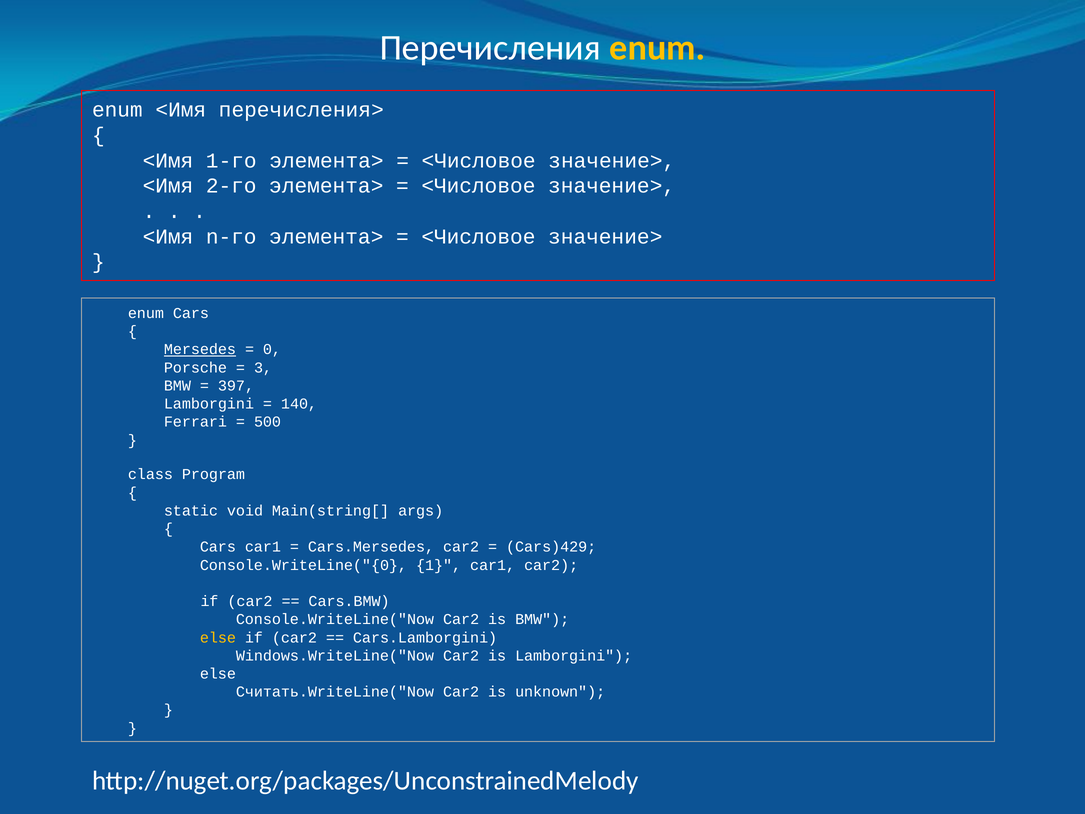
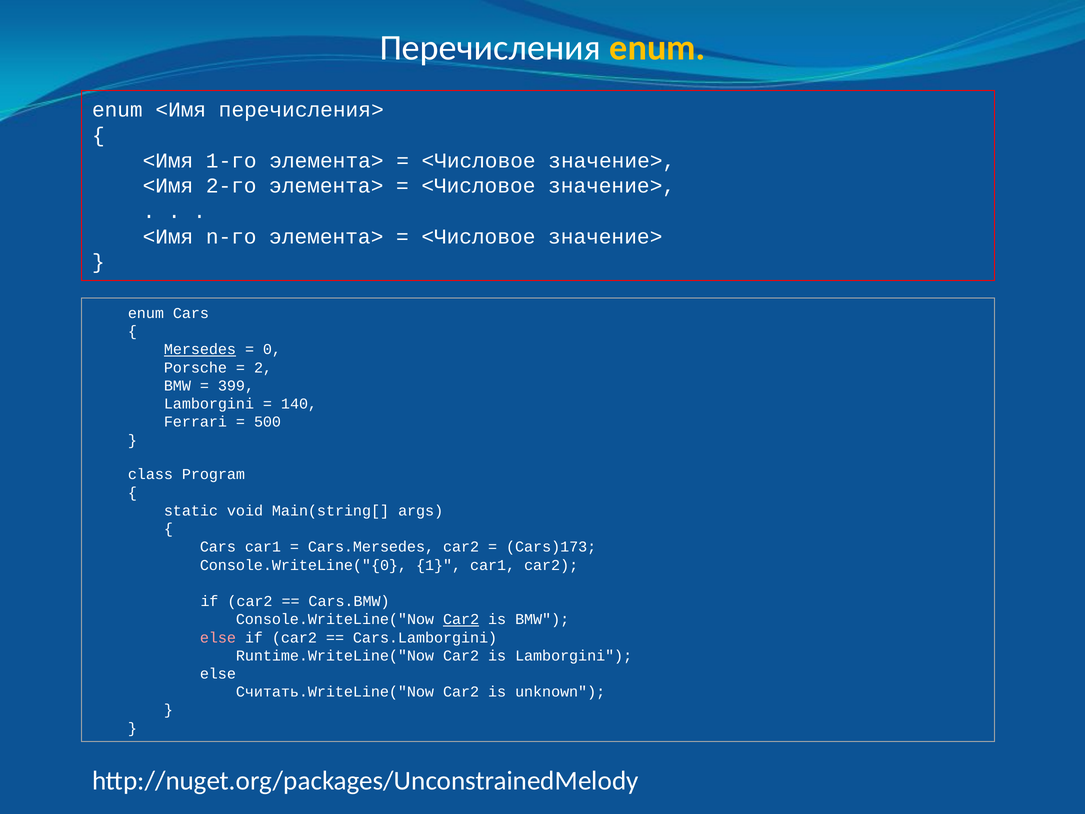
3: 3 -> 2 (263, 367)
397: 397 -> 399 (236, 386)
Cars)429: Cars)429 -> Cars)173 (551, 547)
Car2 underline: none -> present (461, 619)
else colour: yellow -> pink (218, 637)
Windows.WriteLine("Now: Windows.WriteLine("Now -> Runtime.WriteLine("Now (335, 655)
